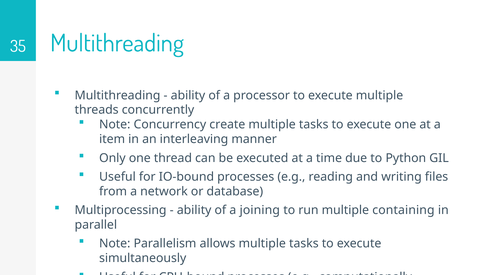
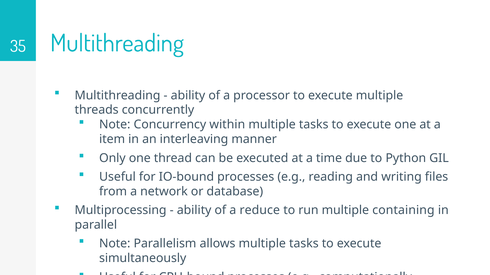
create: create -> within (227, 125)
joining: joining -> reduce (260, 211)
